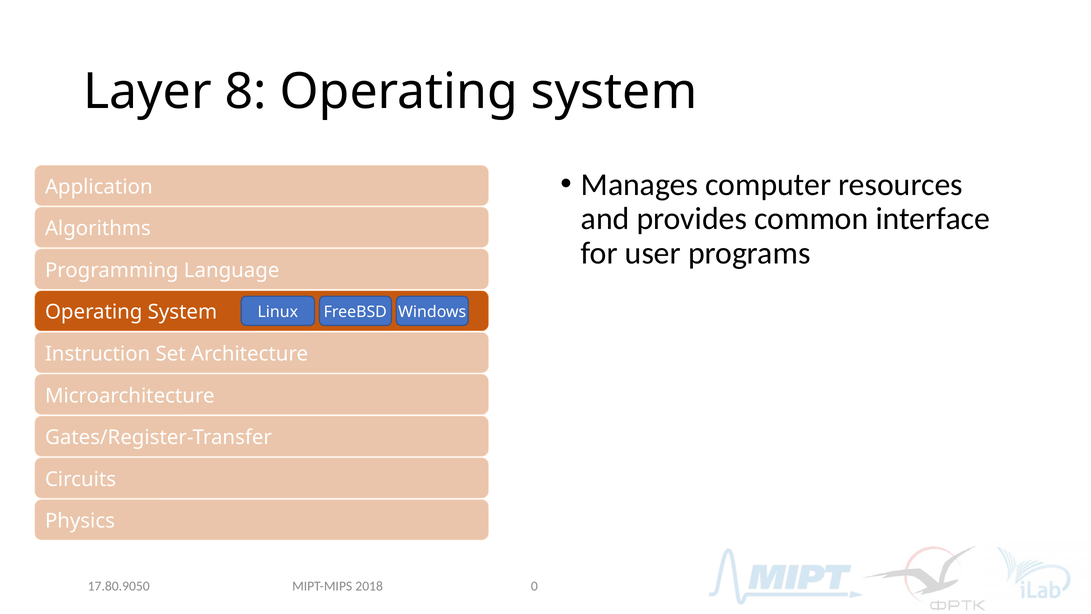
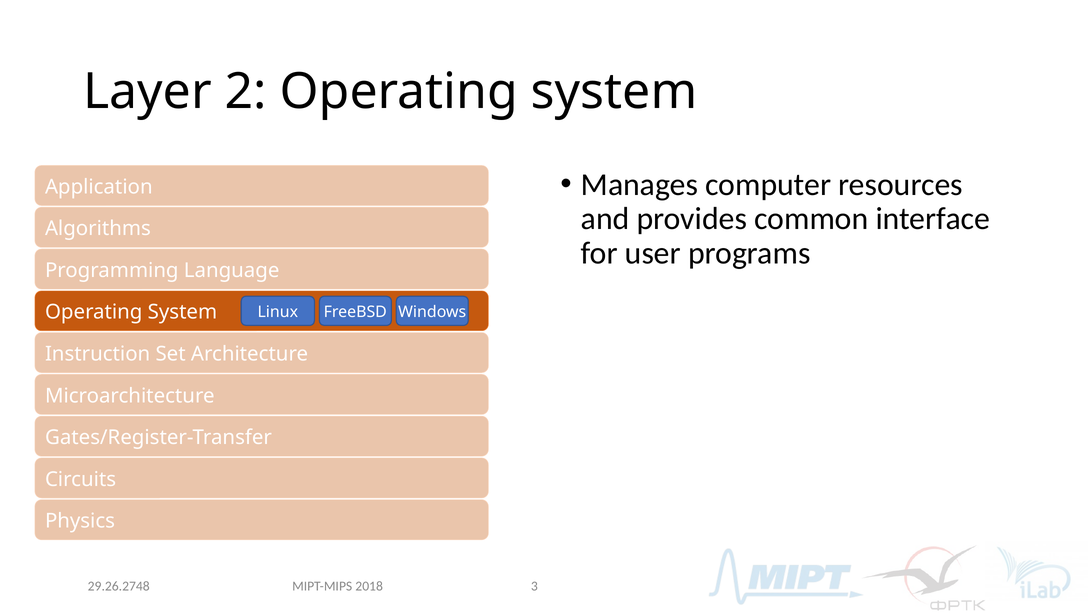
8: 8 -> 2 (246, 92)
0: 0 -> 3 (534, 586)
17.80.9050: 17.80.9050 -> 29.26.2748 (119, 586)
